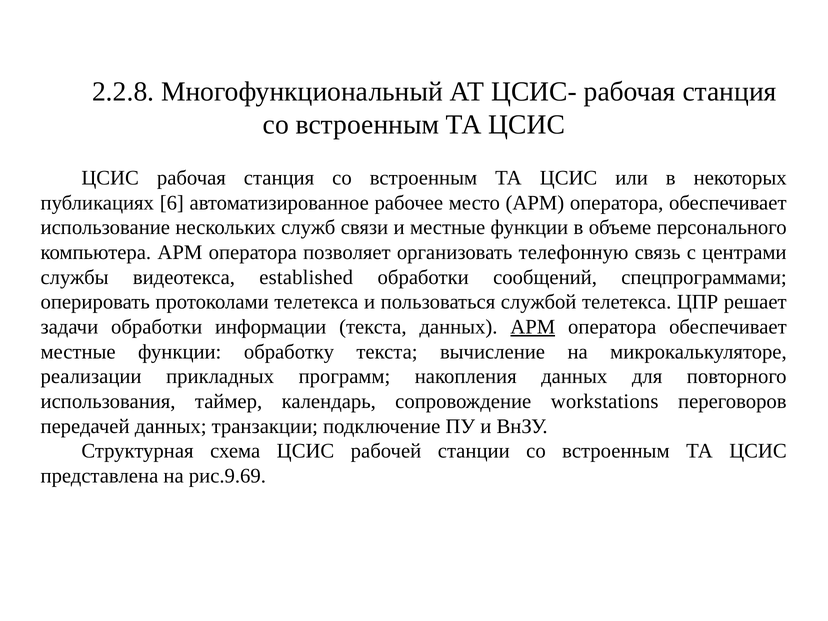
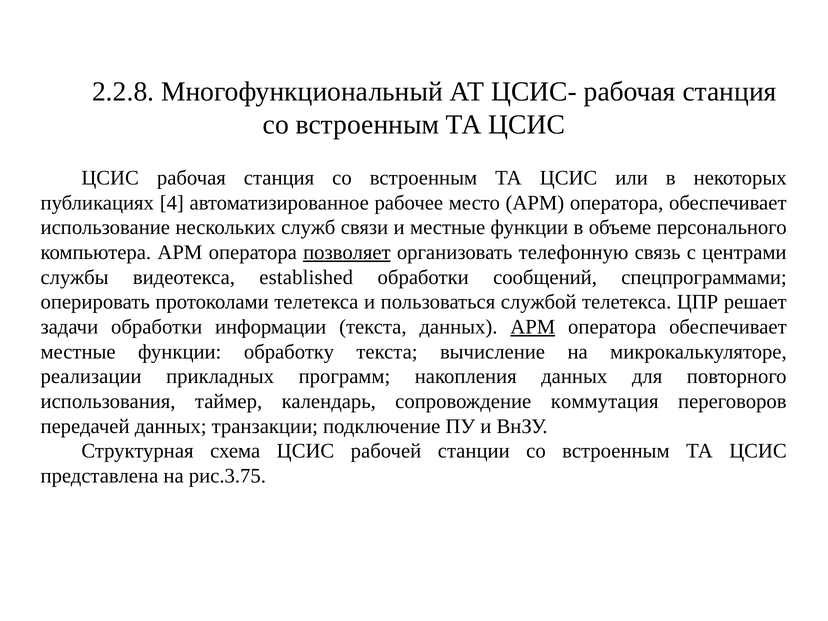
6: 6 -> 4 (172, 203)
позволяет underline: none -> present (347, 252)
workstations: workstations -> коммутация (605, 401)
рис.9.69: рис.9.69 -> рис.3.75 (227, 476)
